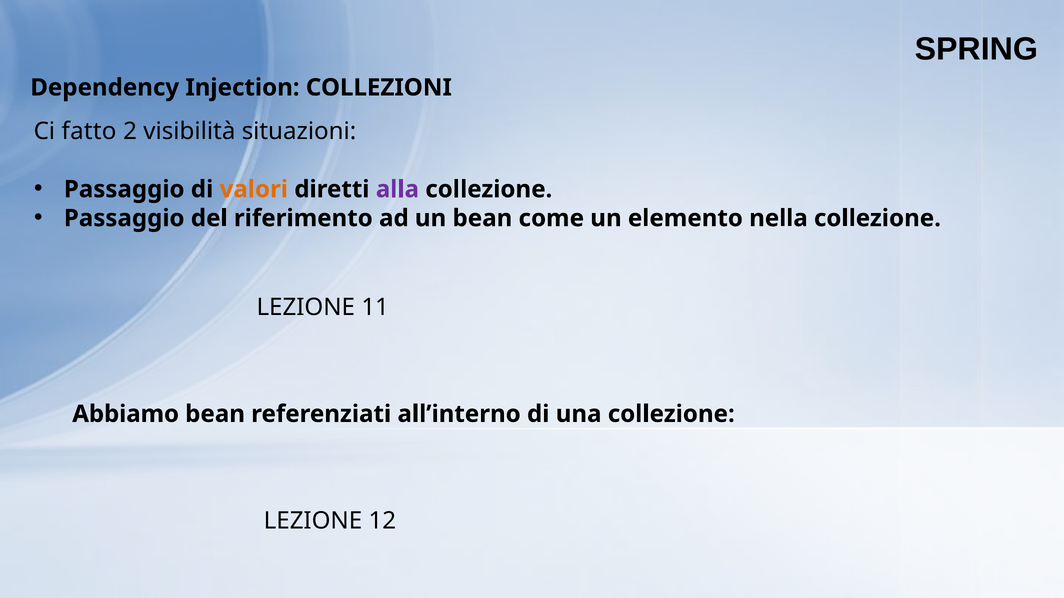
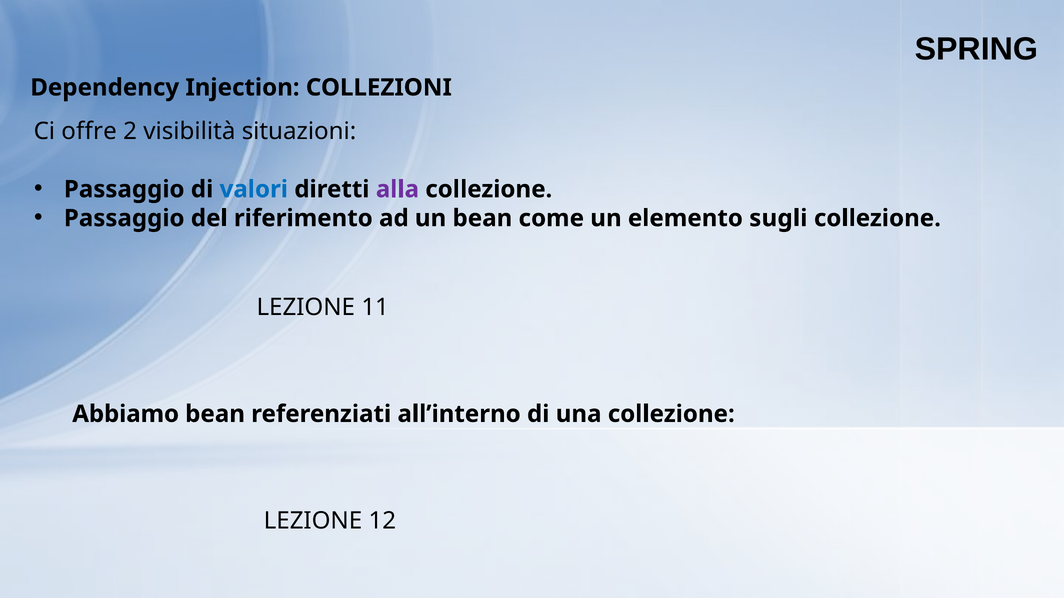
fatto: fatto -> offre (89, 132)
valori colour: orange -> blue (254, 189)
nella: nella -> sugli (778, 218)
